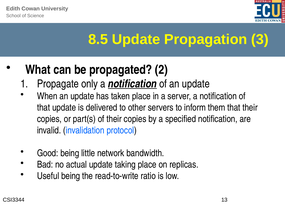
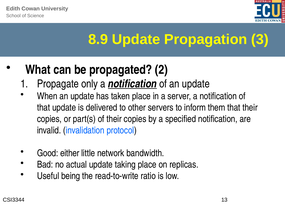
8.5: 8.5 -> 8.9 (98, 39)
Good being: being -> either (70, 153)
